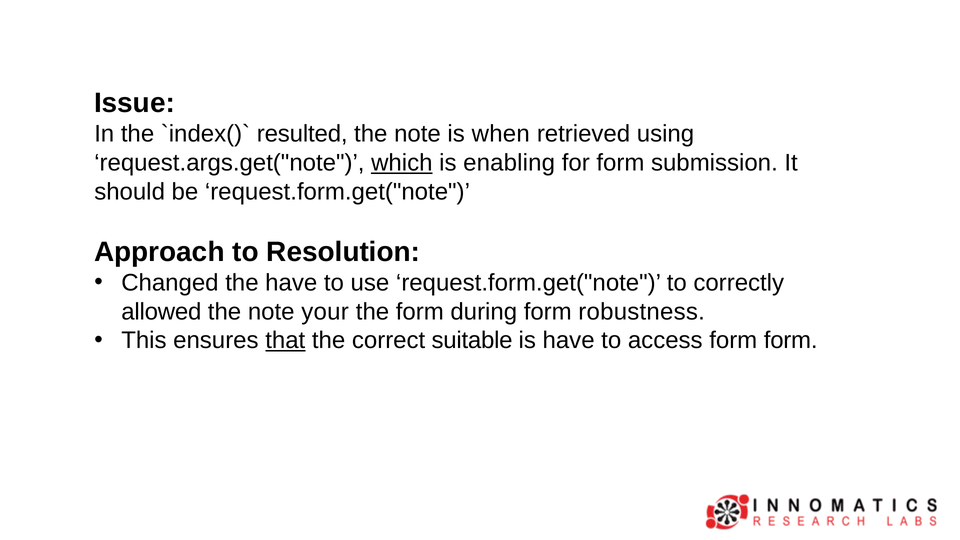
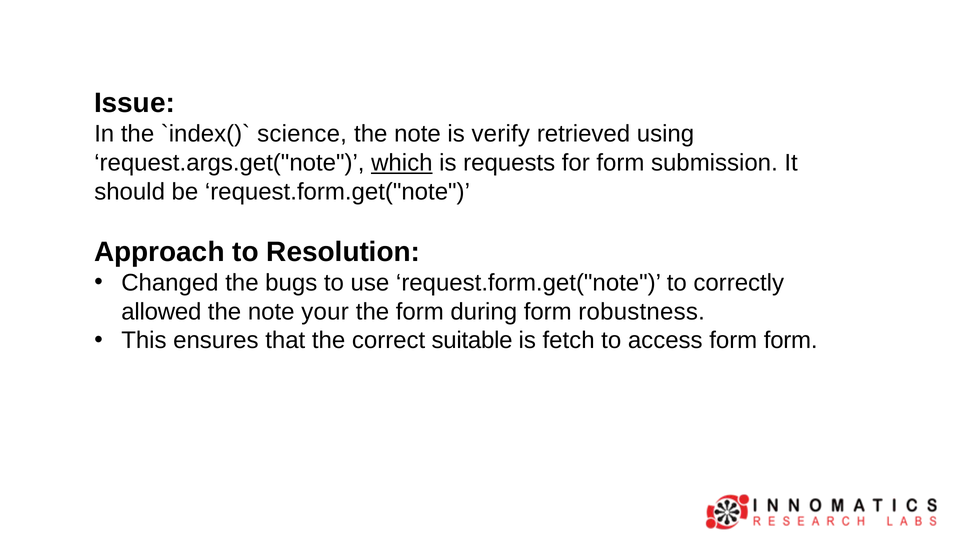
resulted: resulted -> science (302, 134)
when: when -> verify (501, 134)
enabling: enabling -> requests (509, 163)
the have: have -> bugs (291, 283)
that underline: present -> none (285, 340)
is have: have -> fetch (569, 340)
